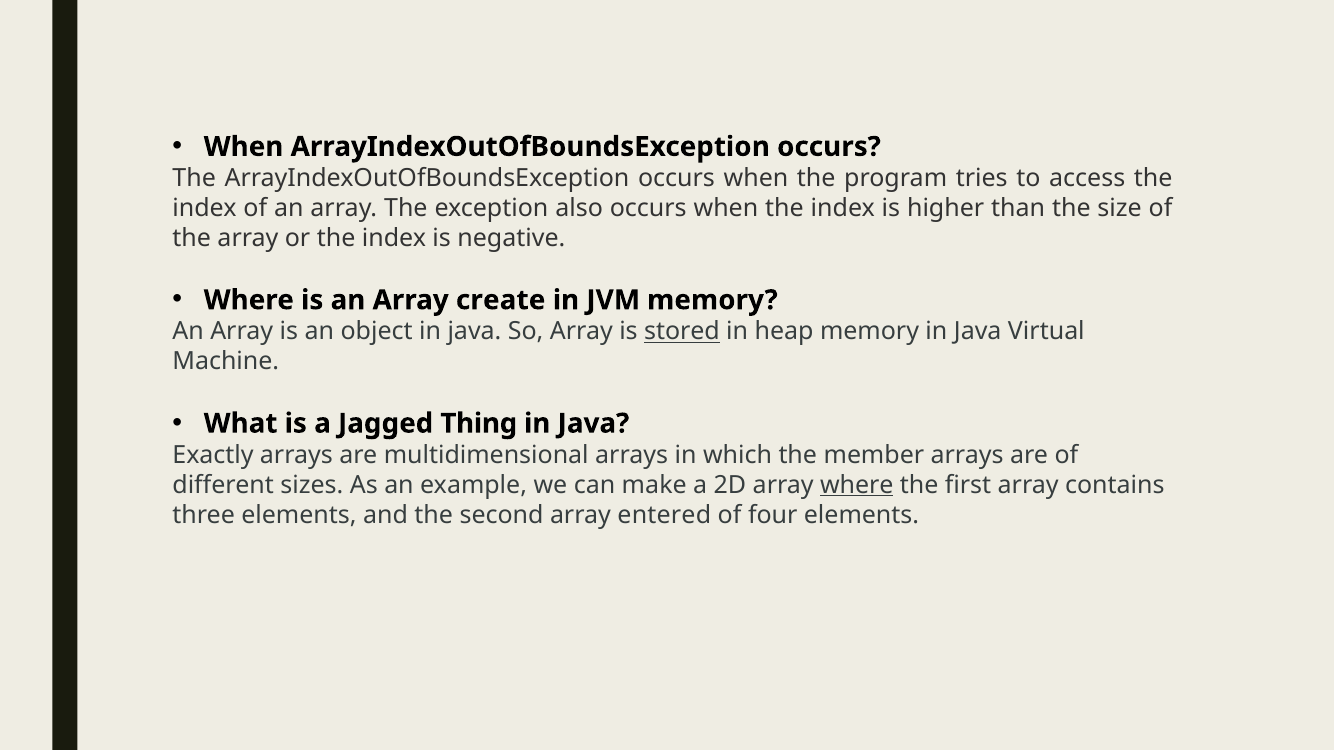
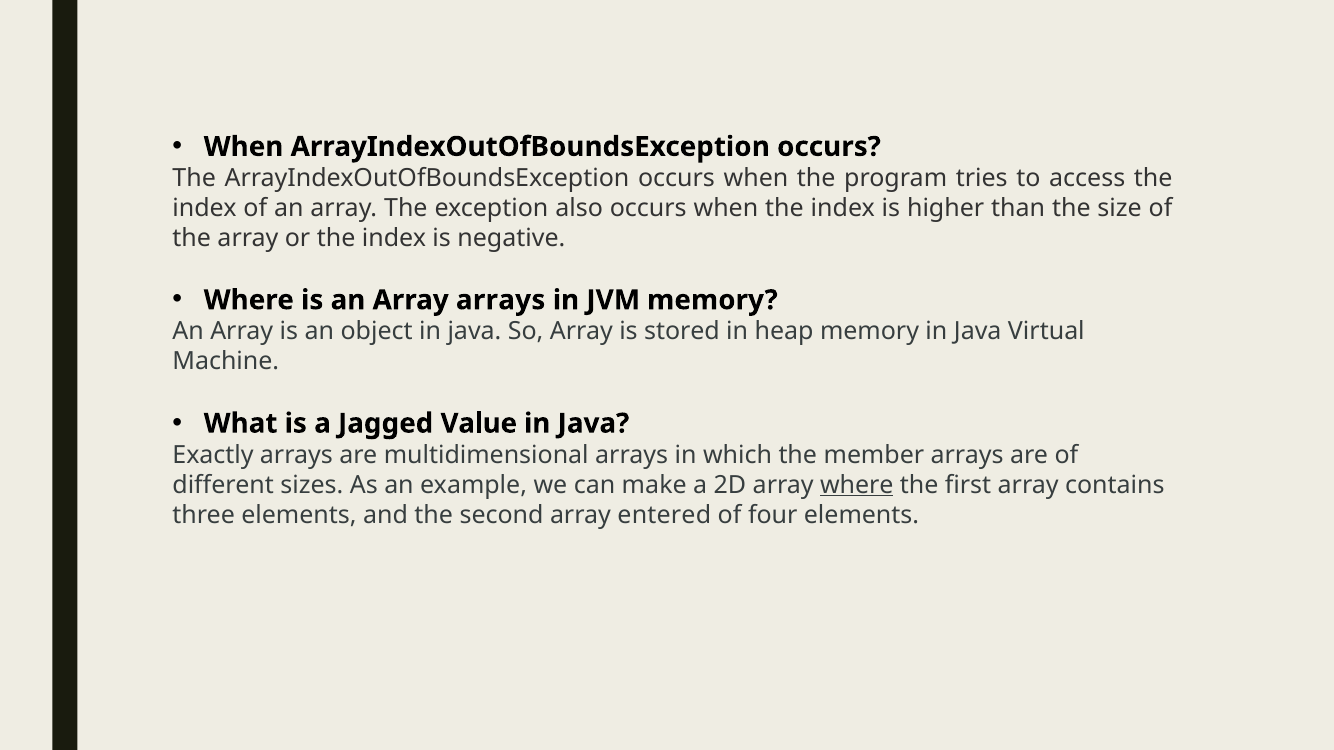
Array create: create -> arrays (501, 300)
stored underline: present -> none (682, 332)
Thing: Thing -> Value (479, 424)
